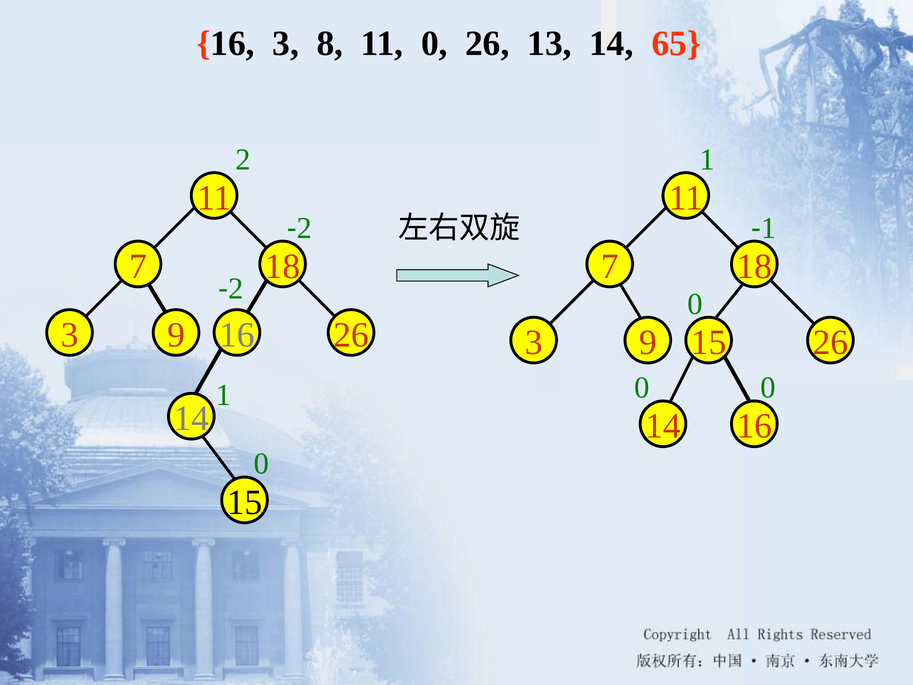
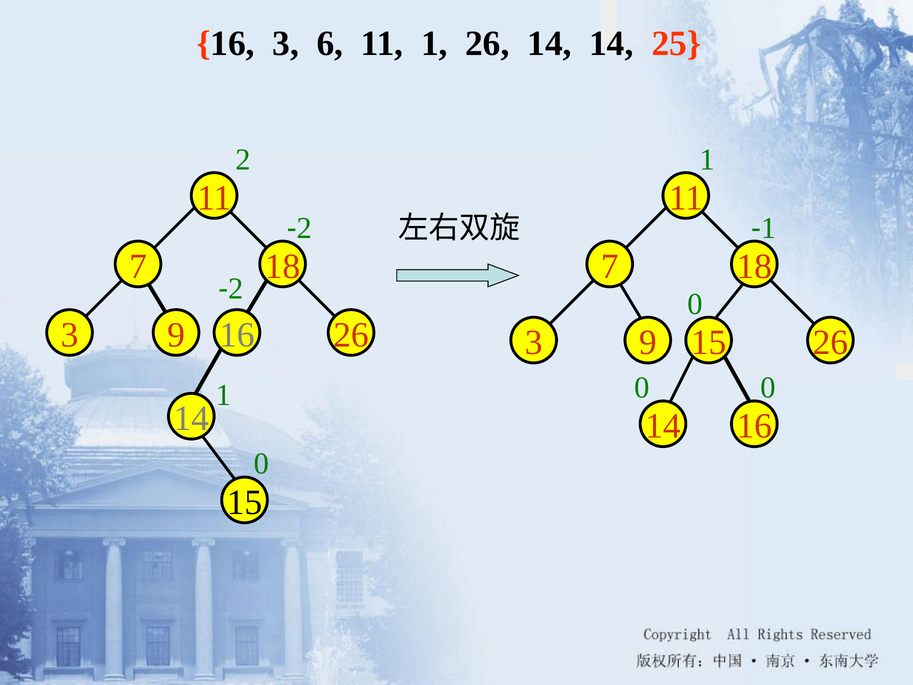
8: 8 -> 6 (330, 44)
11 0: 0 -> 1 (434, 44)
13: 13 -> 14 (549, 44)
65: 65 -> 25 (676, 44)
